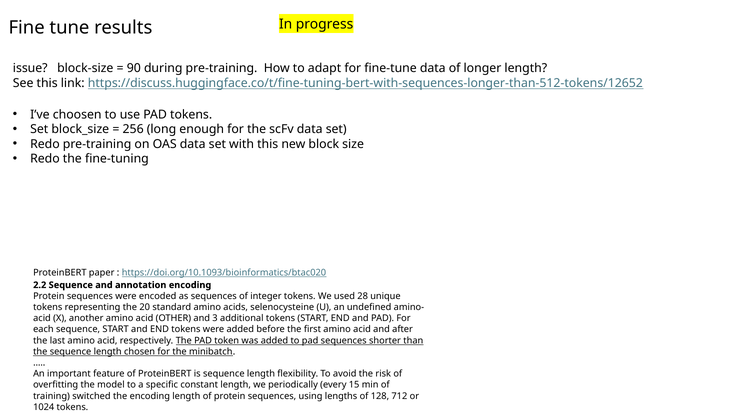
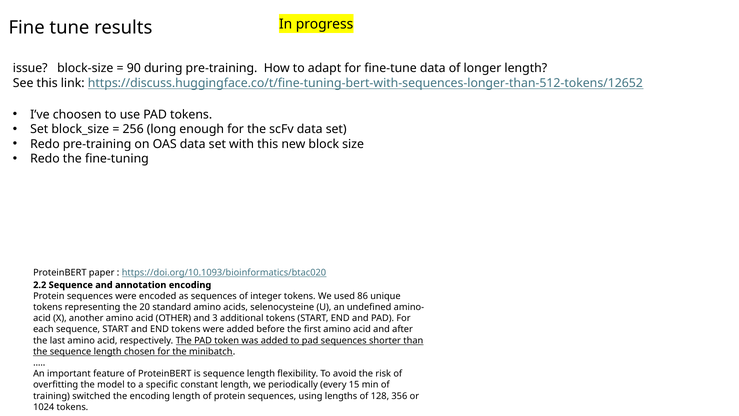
28: 28 -> 86 (363, 296)
712: 712 -> 356 (399, 396)
